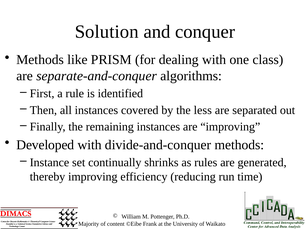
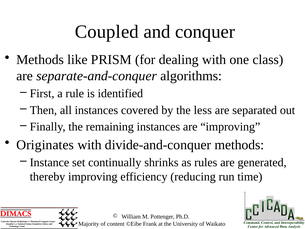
Solution: Solution -> Coupled (107, 32)
Developed: Developed -> Originates (45, 145)
